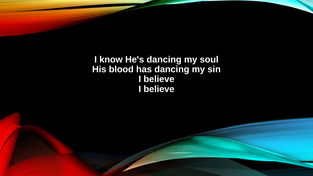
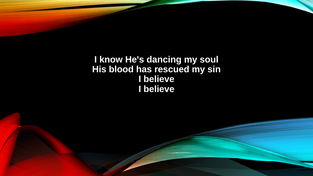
has dancing: dancing -> rescued (172, 69)
